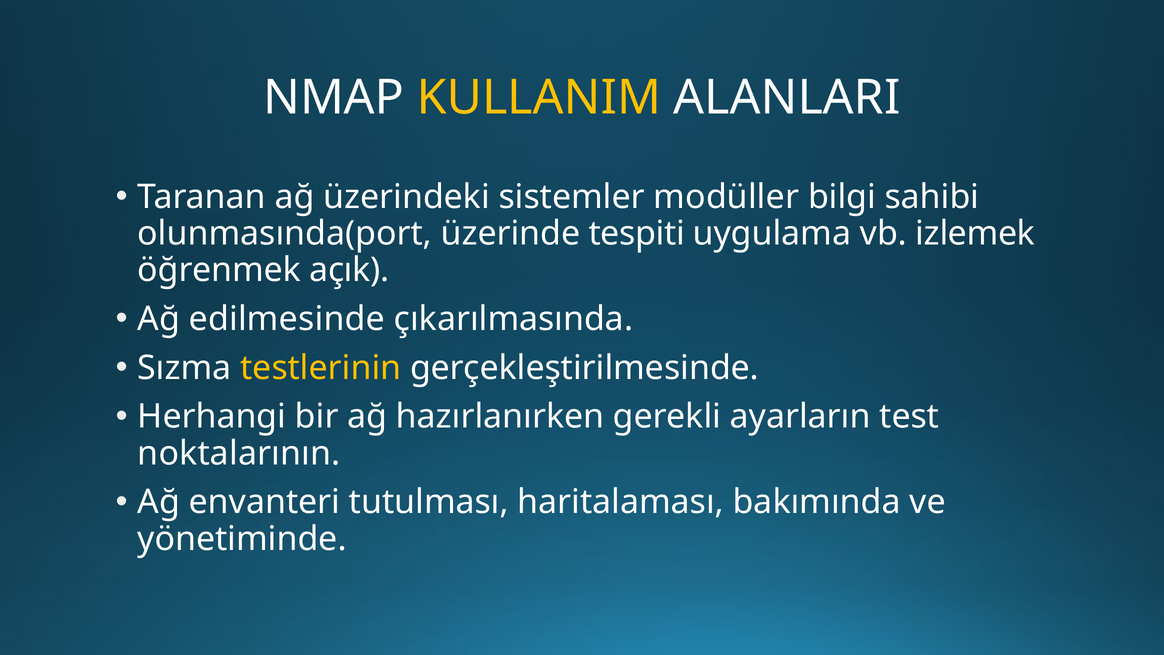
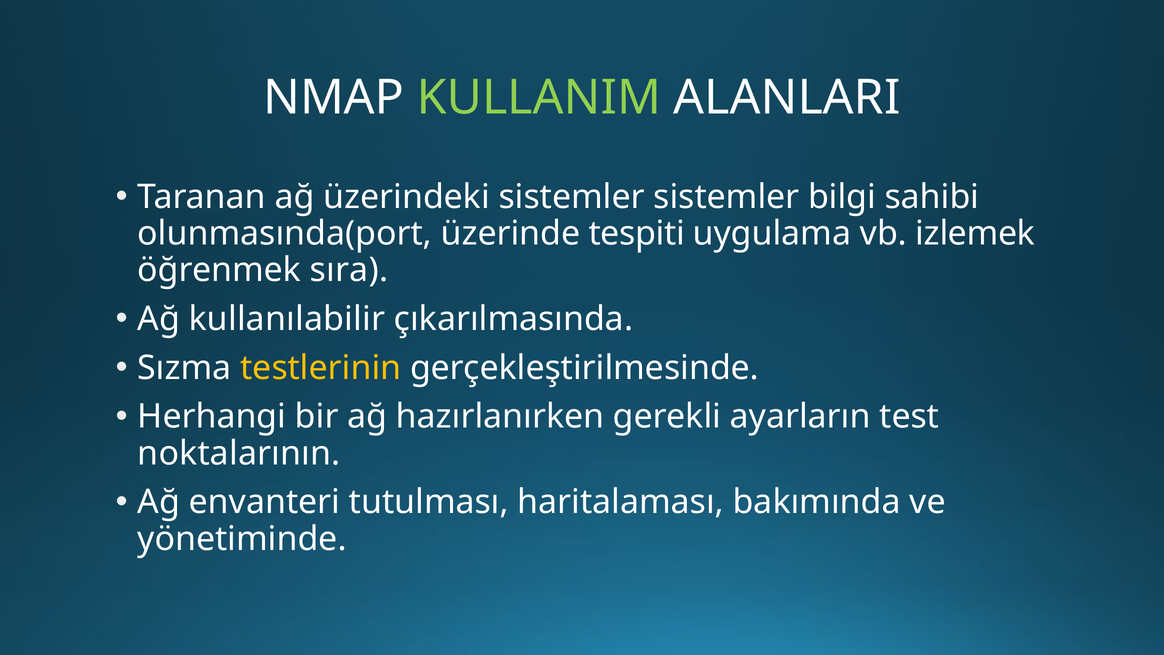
KULLANIM colour: yellow -> light green (539, 98)
sistemler modüller: modüller -> sistemler (726, 197)
açık: açık -> sıra (349, 270)
edilmesinde: edilmesinde -> kullanılabilir (287, 319)
